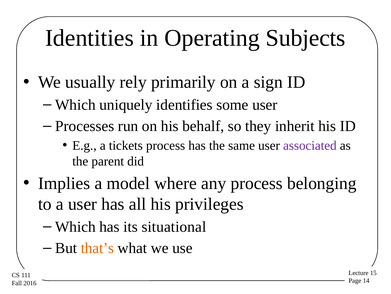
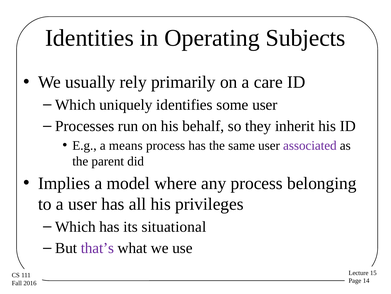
sign: sign -> care (268, 82)
tickets: tickets -> means (126, 145)
that’s colour: orange -> purple (97, 247)
